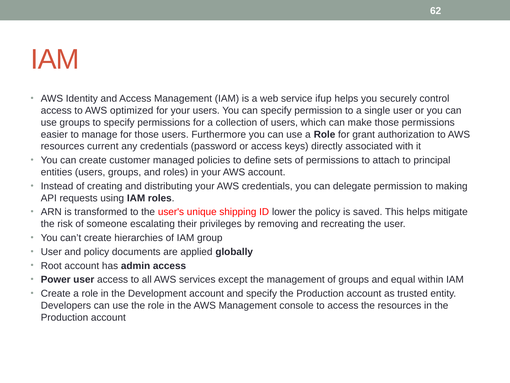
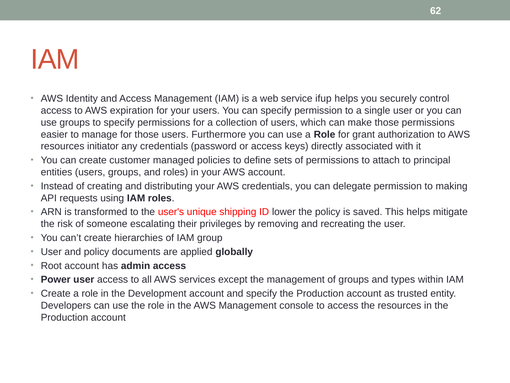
optimized: optimized -> expiration (132, 110)
current: current -> initiator (103, 146)
equal: equal -> types (403, 279)
